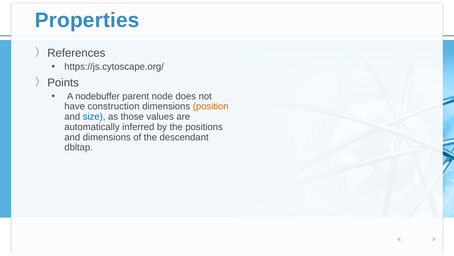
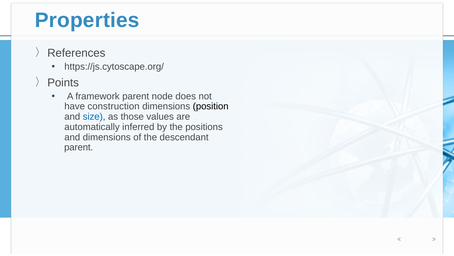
nodebuffer: nodebuffer -> framework (98, 96)
position colour: orange -> black (211, 106)
dbltap: dbltap -> parent (79, 147)
